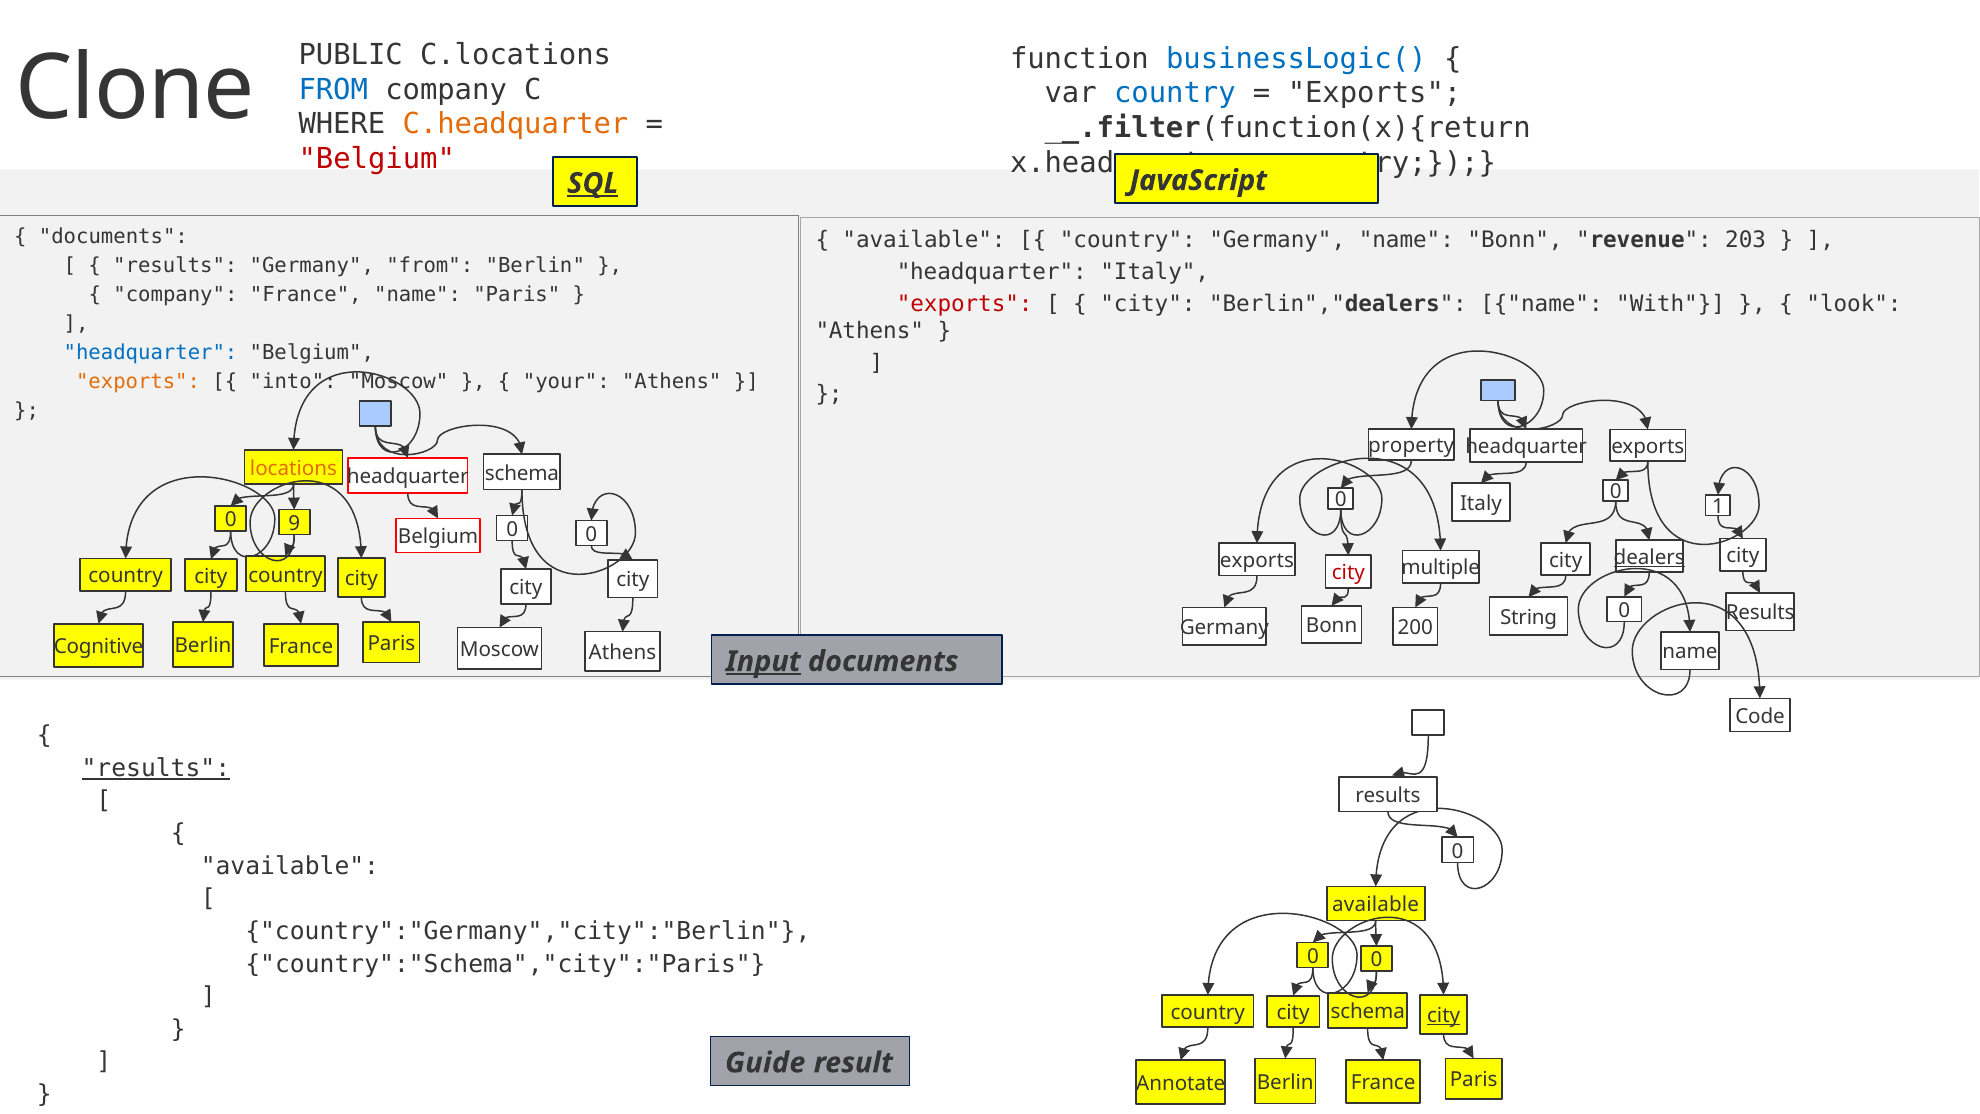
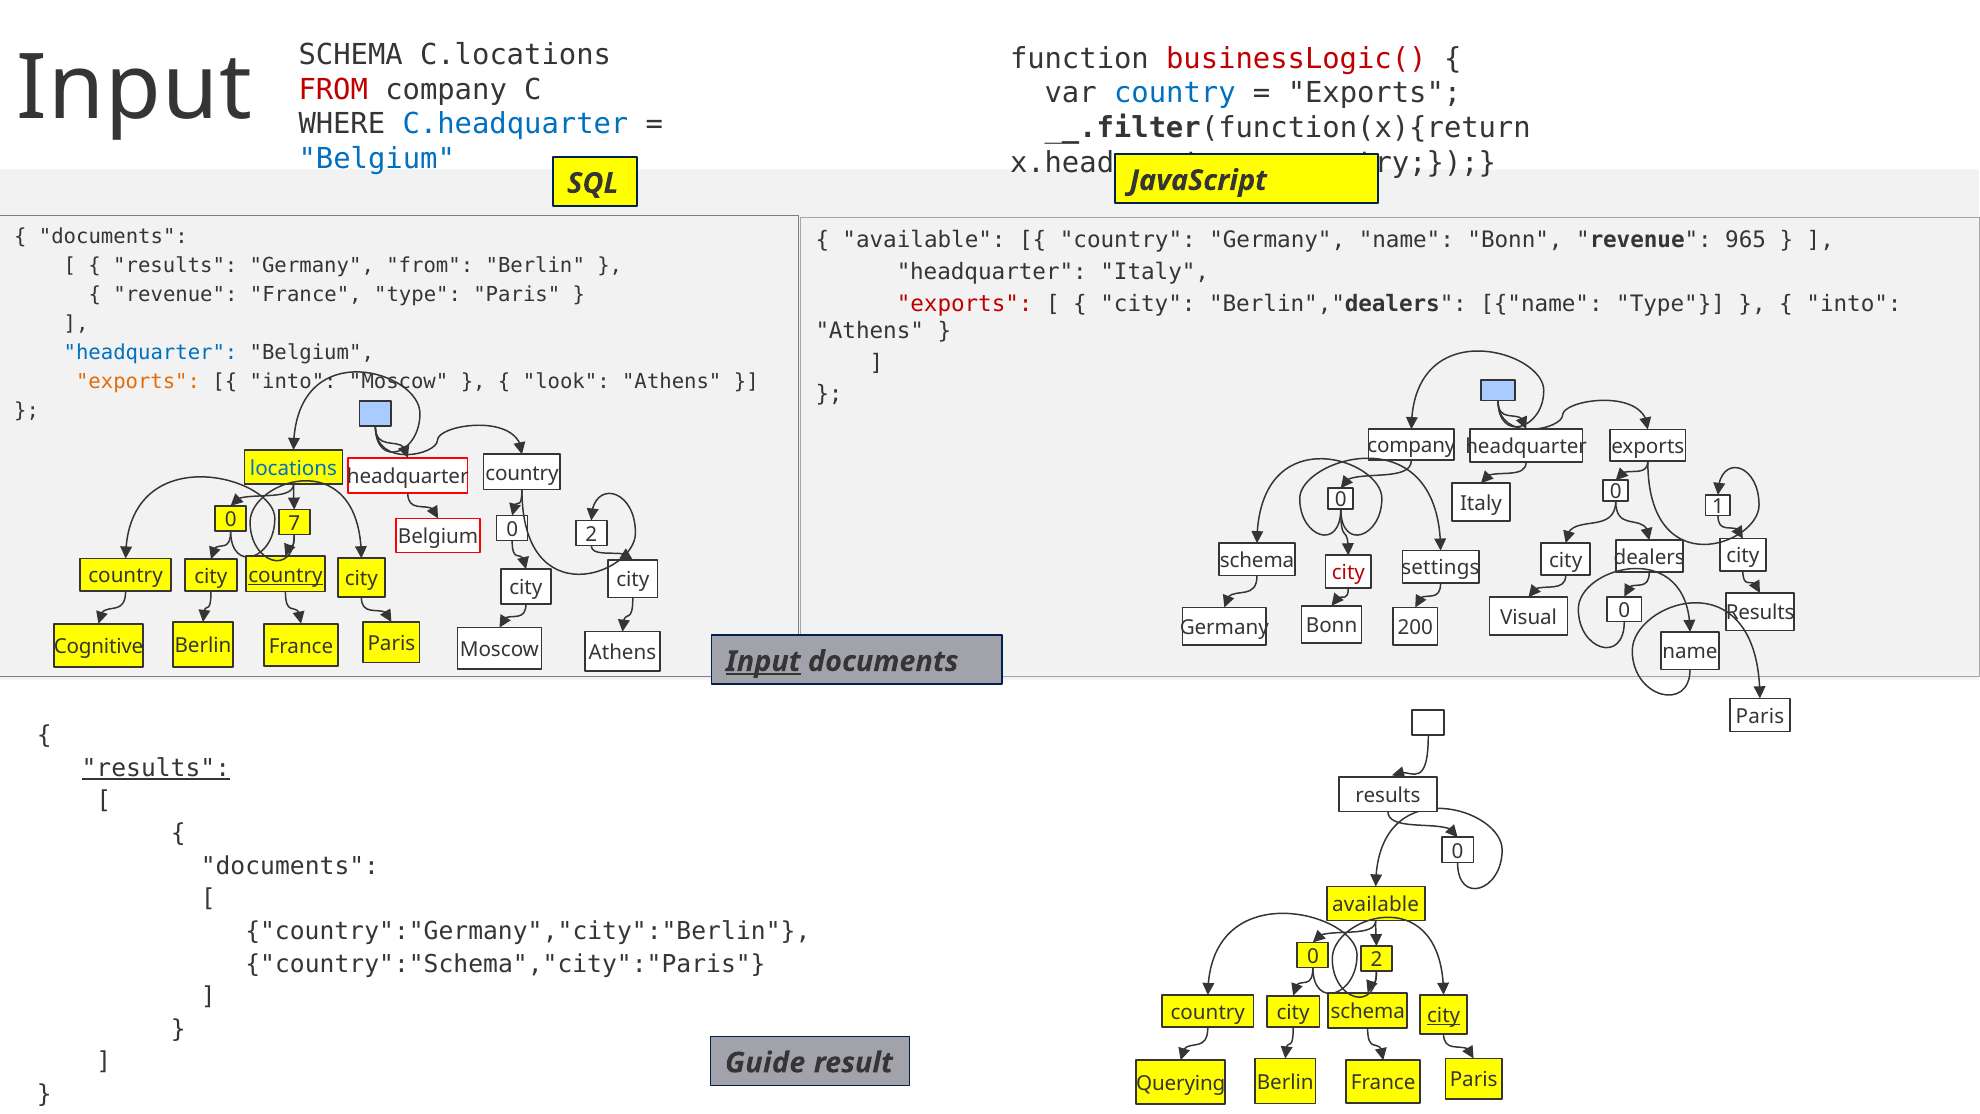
PUBLIC: PUBLIC -> SCHEMA (351, 55)
businessLogic( colour: blue -> red (1296, 59)
Clone: Clone -> Input (134, 89)
FROM colour: blue -> red (333, 90)
C.headquarter colour: orange -> blue (515, 124)
Belgium colour: red -> blue (377, 159)
SQL underline: present -> none (593, 183)
203: 203 -> 965 (1746, 240)
company: company -> revenue (175, 295)
France name: name -> type (418, 295)
name With: With -> Type (1671, 304)
look: look -> into (1854, 304)
your: your -> look (566, 381)
property: property -> company (1411, 446)
locations colour: orange -> blue (293, 468)
headquarter schema: schema -> country (522, 473)
9: 9 -> 7 (294, 523)
0: 0 -> 2 (591, 534)
dealers underline: present -> none (1649, 557)
exports: exports -> schema (1257, 561)
multiple: multiple -> settings (1440, 568)
country underline: none -> present (285, 575)
String: String -> Visual (1529, 617)
Code: Code -> Paris (1760, 716)
available: available -> documents (290, 866)
0: 0 -> 2 (1376, 960)
Annotate: Annotate -> Querying (1181, 1083)
